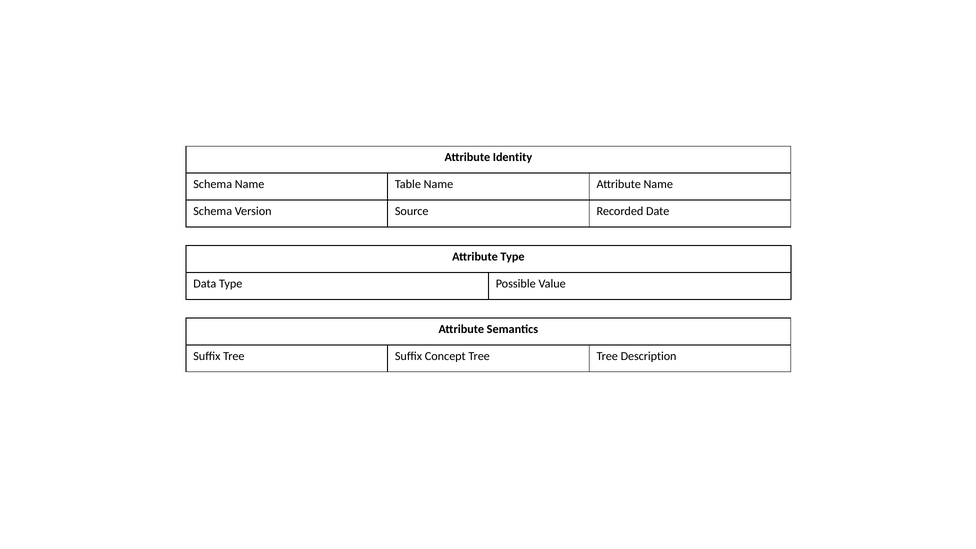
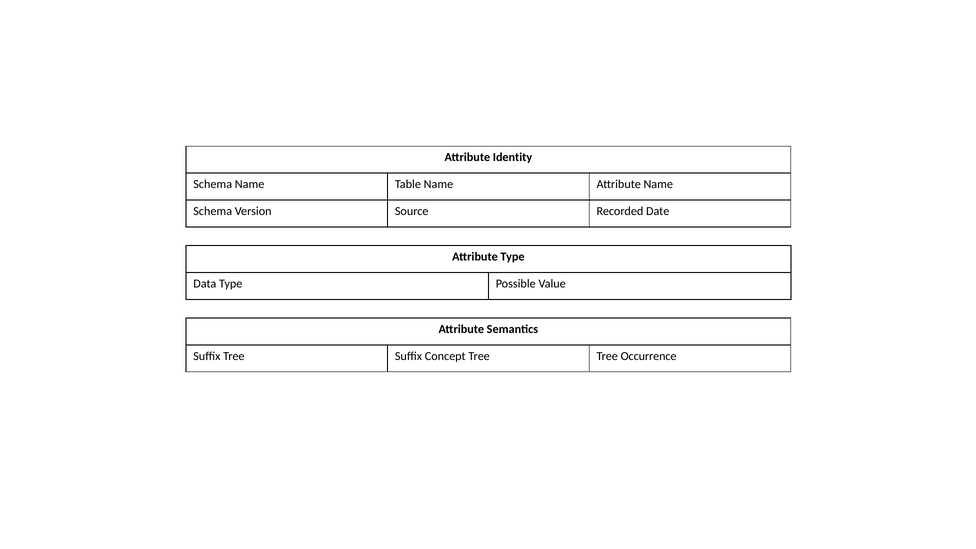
Description: Description -> Occurrence (649, 356)
